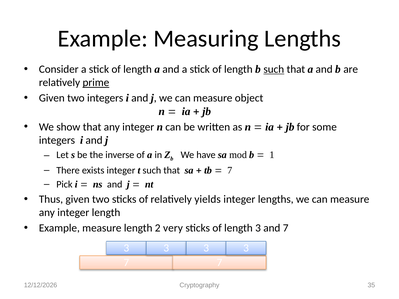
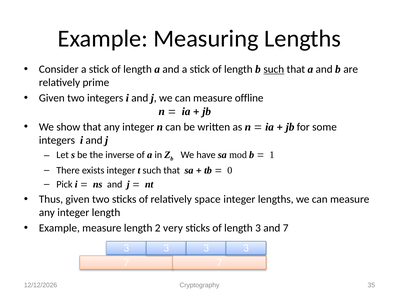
prime underline: present -> none (96, 83)
object: object -> offline (249, 98)
7: 7 -> 0 (230, 170)
yields: yields -> space (208, 199)
